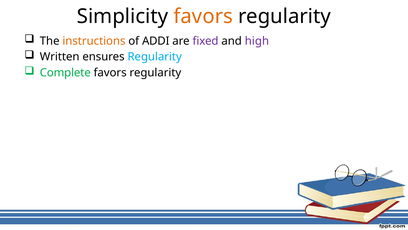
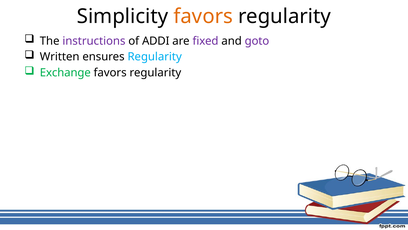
instructions colour: orange -> purple (94, 41)
high: high -> goto (257, 41)
Complete: Complete -> Exchange (65, 73)
